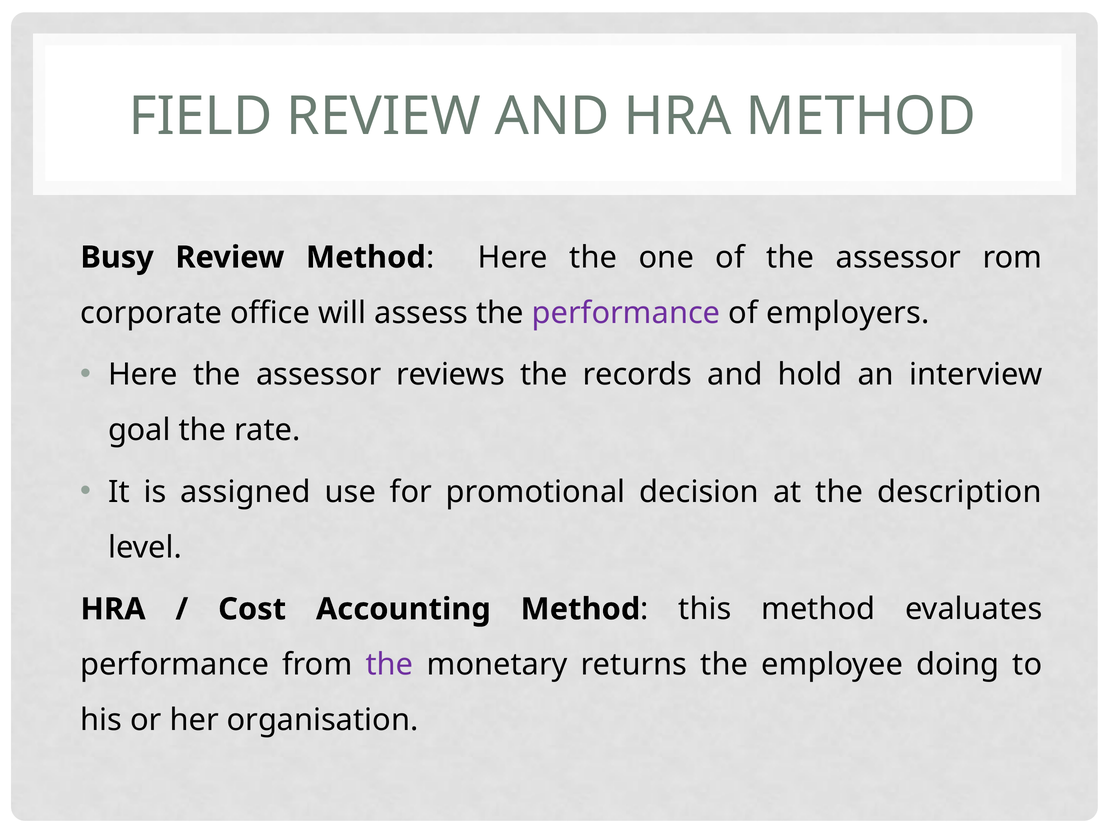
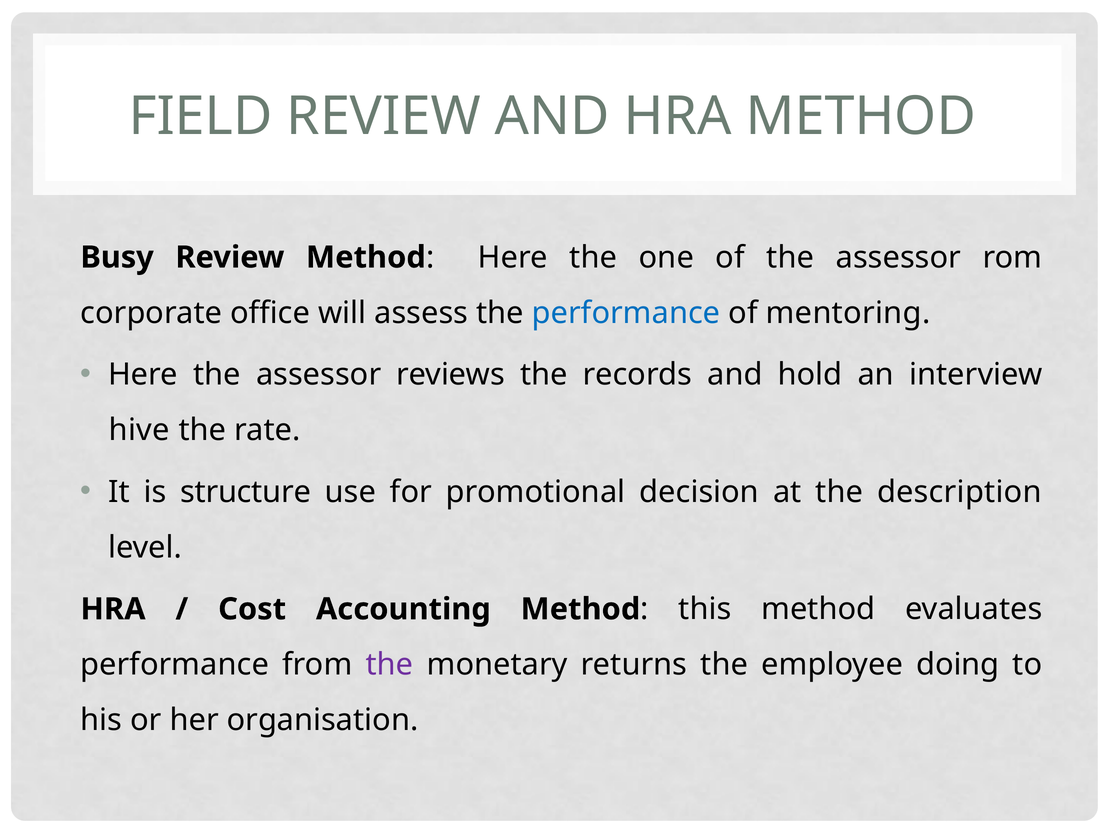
performance colour: purple -> blue (626, 313)
employers: employers -> mentoring (848, 313)
goal: goal -> hive (139, 430)
assigned: assigned -> structure (246, 492)
